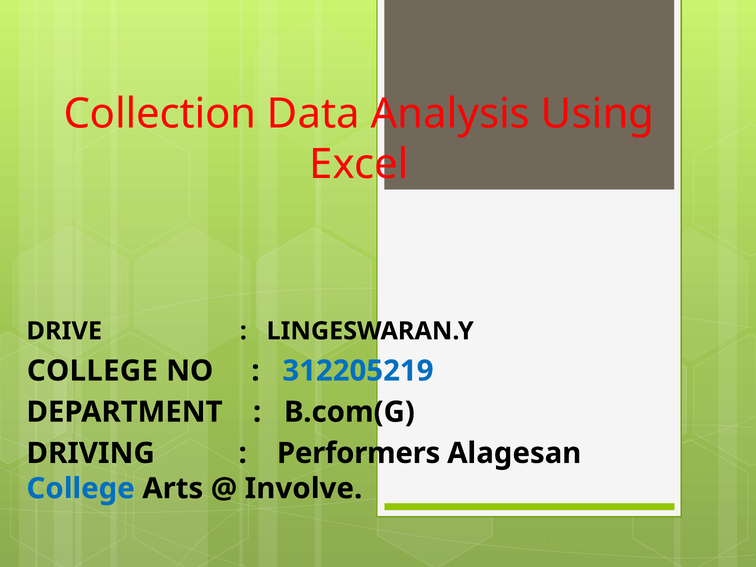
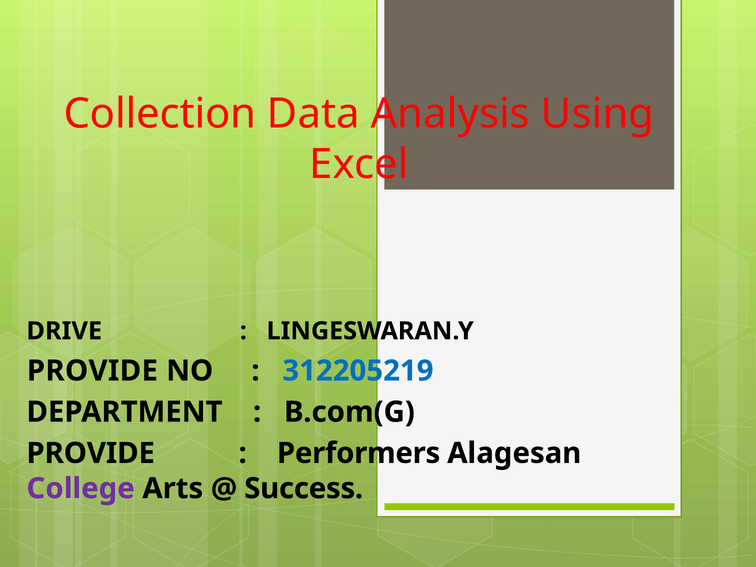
COLLEGE: COLLEGE -> PROVIDE (92, 371)
DRIVING: DRIVING -> PROVIDE (91, 453)
College colour: blue -> purple (81, 489)
Involve: Involve -> Success (304, 489)
